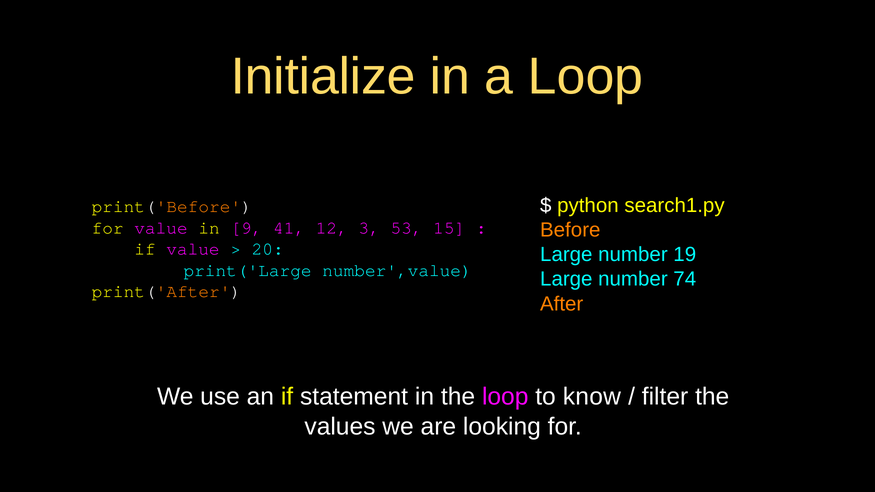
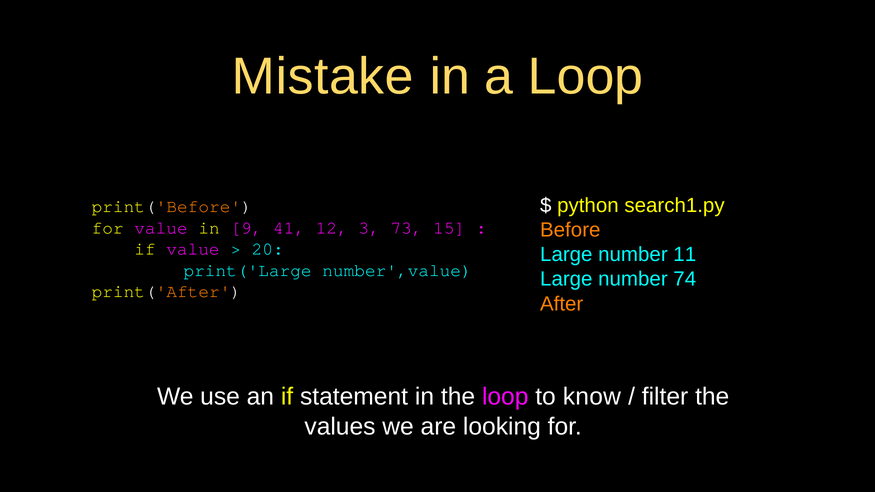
Initialize: Initialize -> Mistake (323, 77)
53: 53 -> 73 (407, 228)
19: 19 -> 11 (685, 255)
